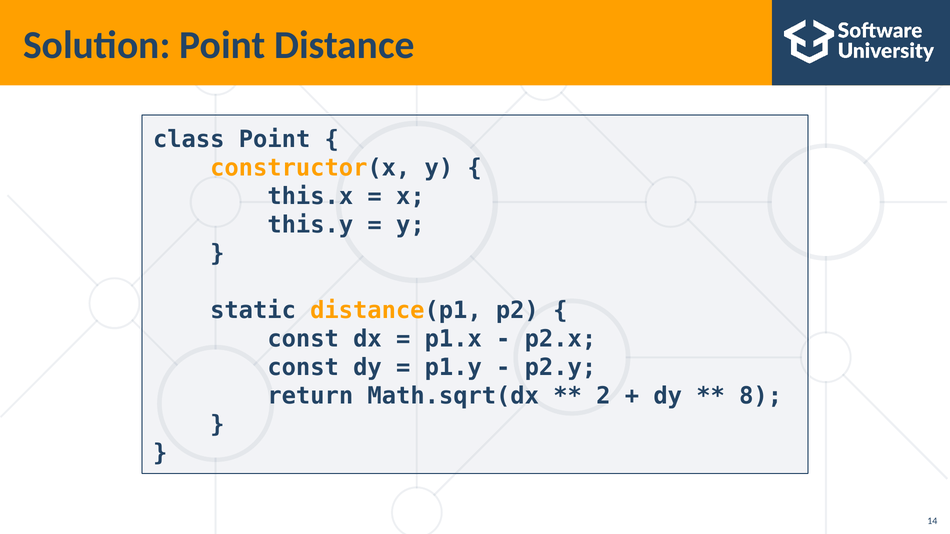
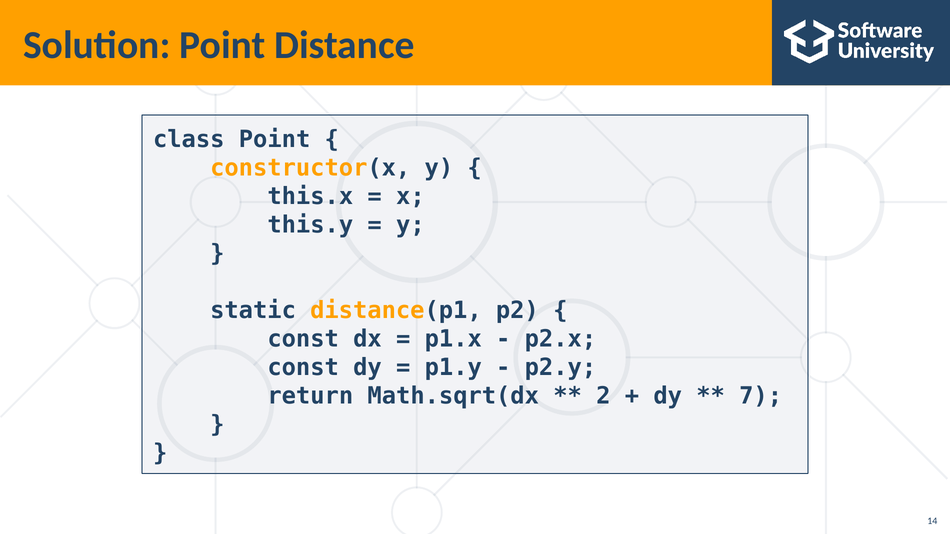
8: 8 -> 7 (761, 396)
